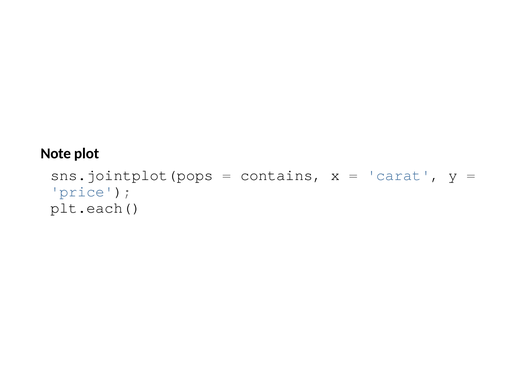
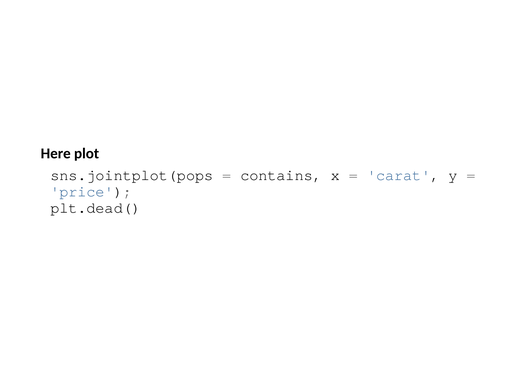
Note: Note -> Here (56, 153)
plt.each(: plt.each( -> plt.dead( (96, 208)
